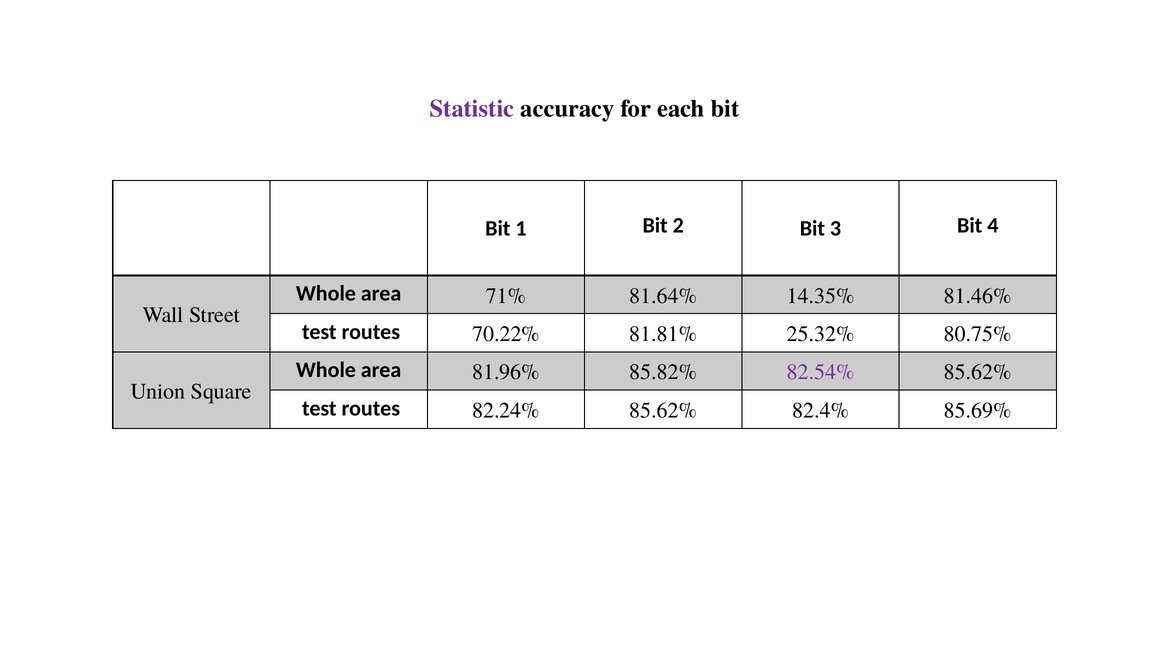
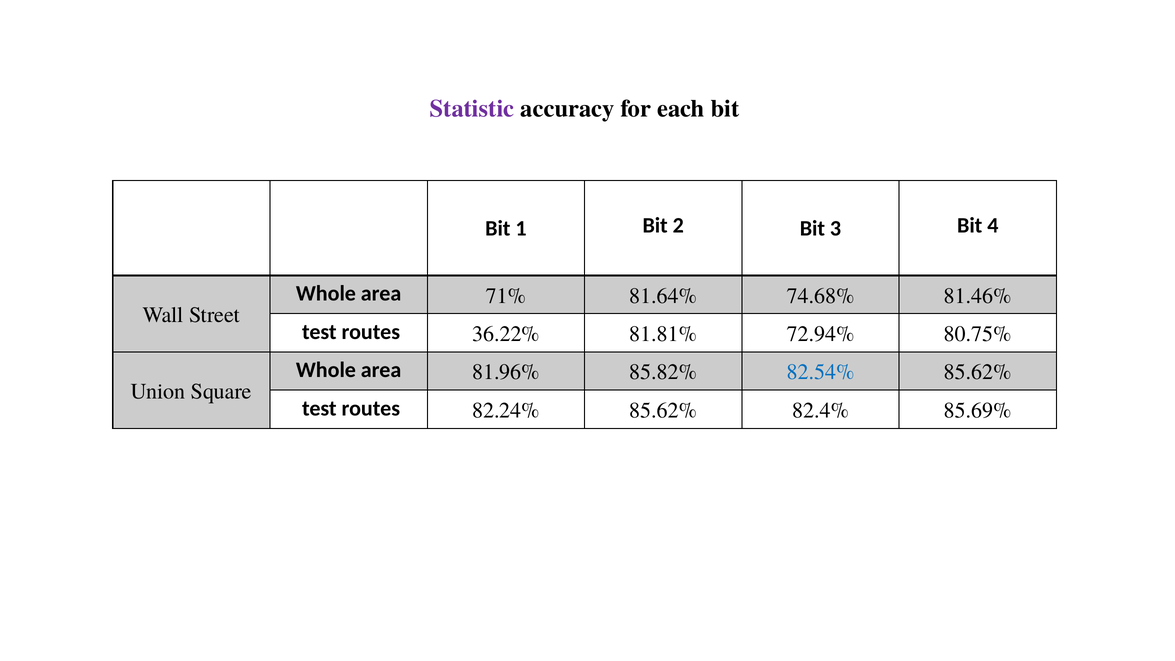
14.35%: 14.35% -> 74.68% (820, 296)
70.22%: 70.22% -> 36.22% (506, 334)
25.32%: 25.32% -> 72.94% (820, 334)
82.54% colour: purple -> blue (820, 372)
